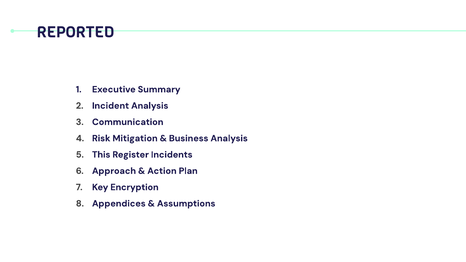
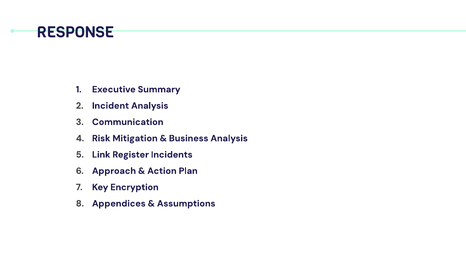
REPORTED: REPORTED -> RESPONSE (75, 32)
This: This -> Link (101, 155)
